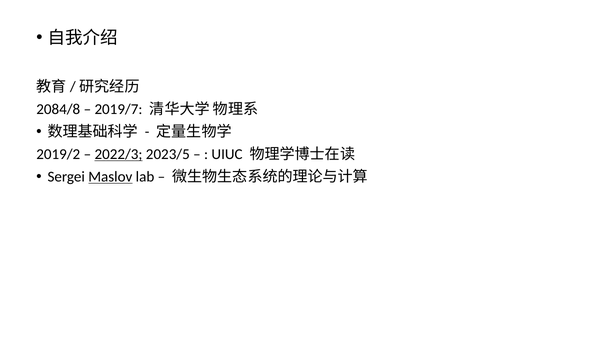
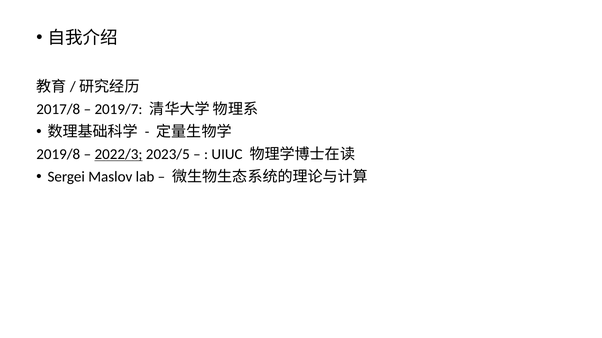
2084/8: 2084/8 -> 2017/8 (58, 110)
2019/2: 2019/2 -> 2019/8 (58, 155)
Maslov underline: present -> none (110, 177)
